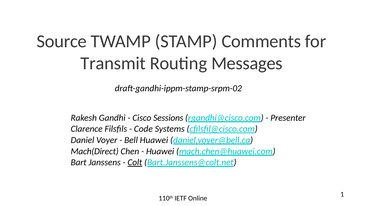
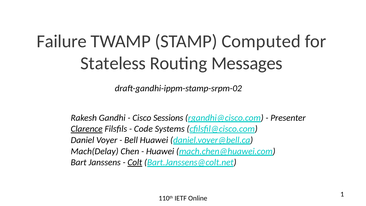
Source: Source -> Failure (62, 41)
Comments: Comments -> Computed (261, 41)
Transmit: Transmit -> Stateless (113, 63)
Clarence underline: none -> present (87, 129)
Mach(Direct: Mach(Direct -> Mach(Delay (95, 151)
